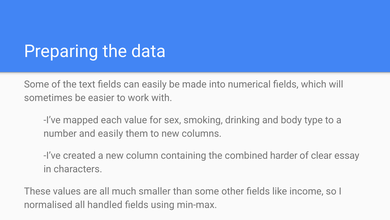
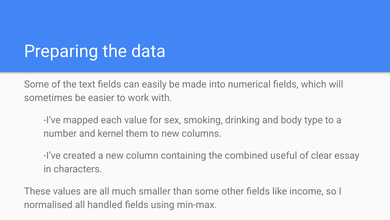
and easily: easily -> kernel (111, 133)
harder: harder -> useful (284, 155)
